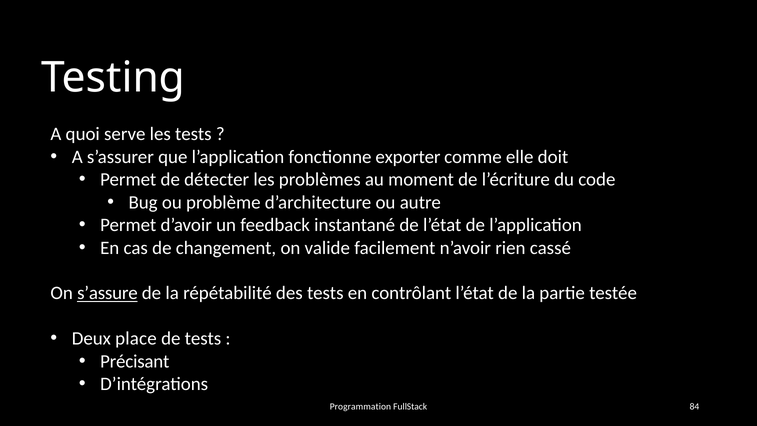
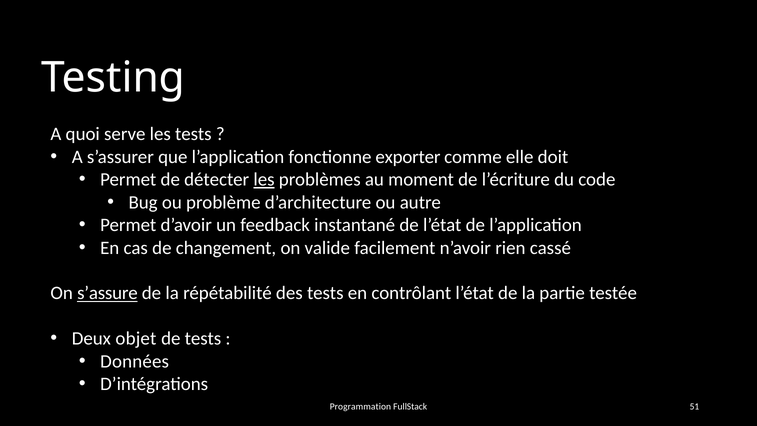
les underline: none -> present (264, 180)
place: place -> objet (136, 339)
Précisant: Précisant -> Données (135, 361)
84: 84 -> 51 (694, 407)
